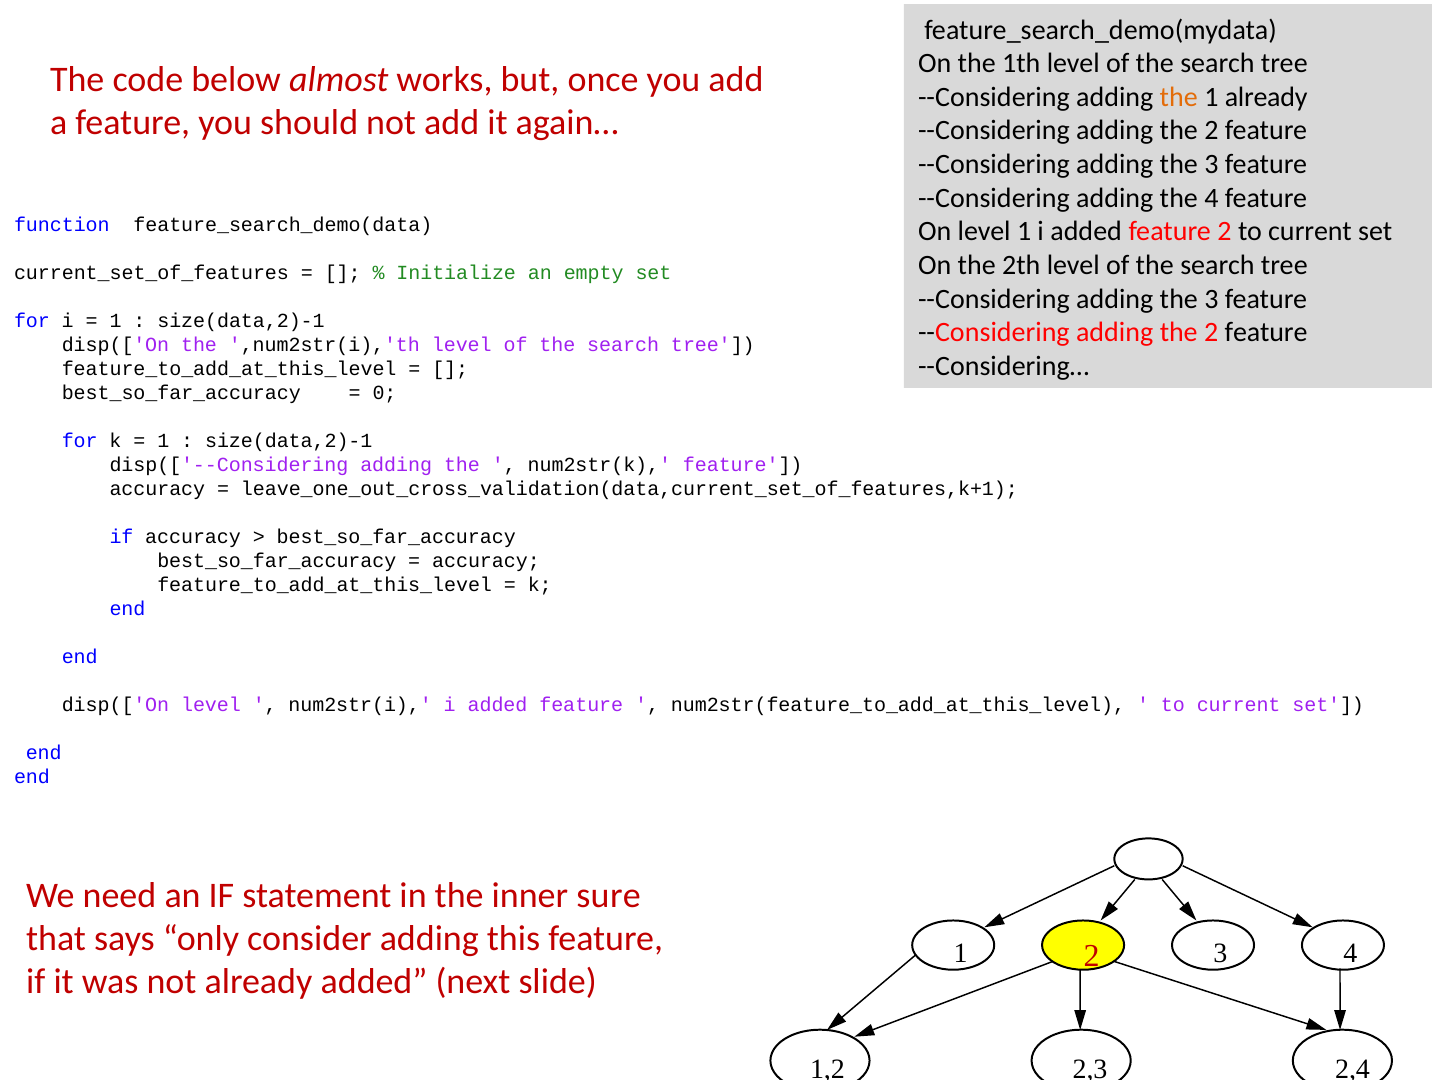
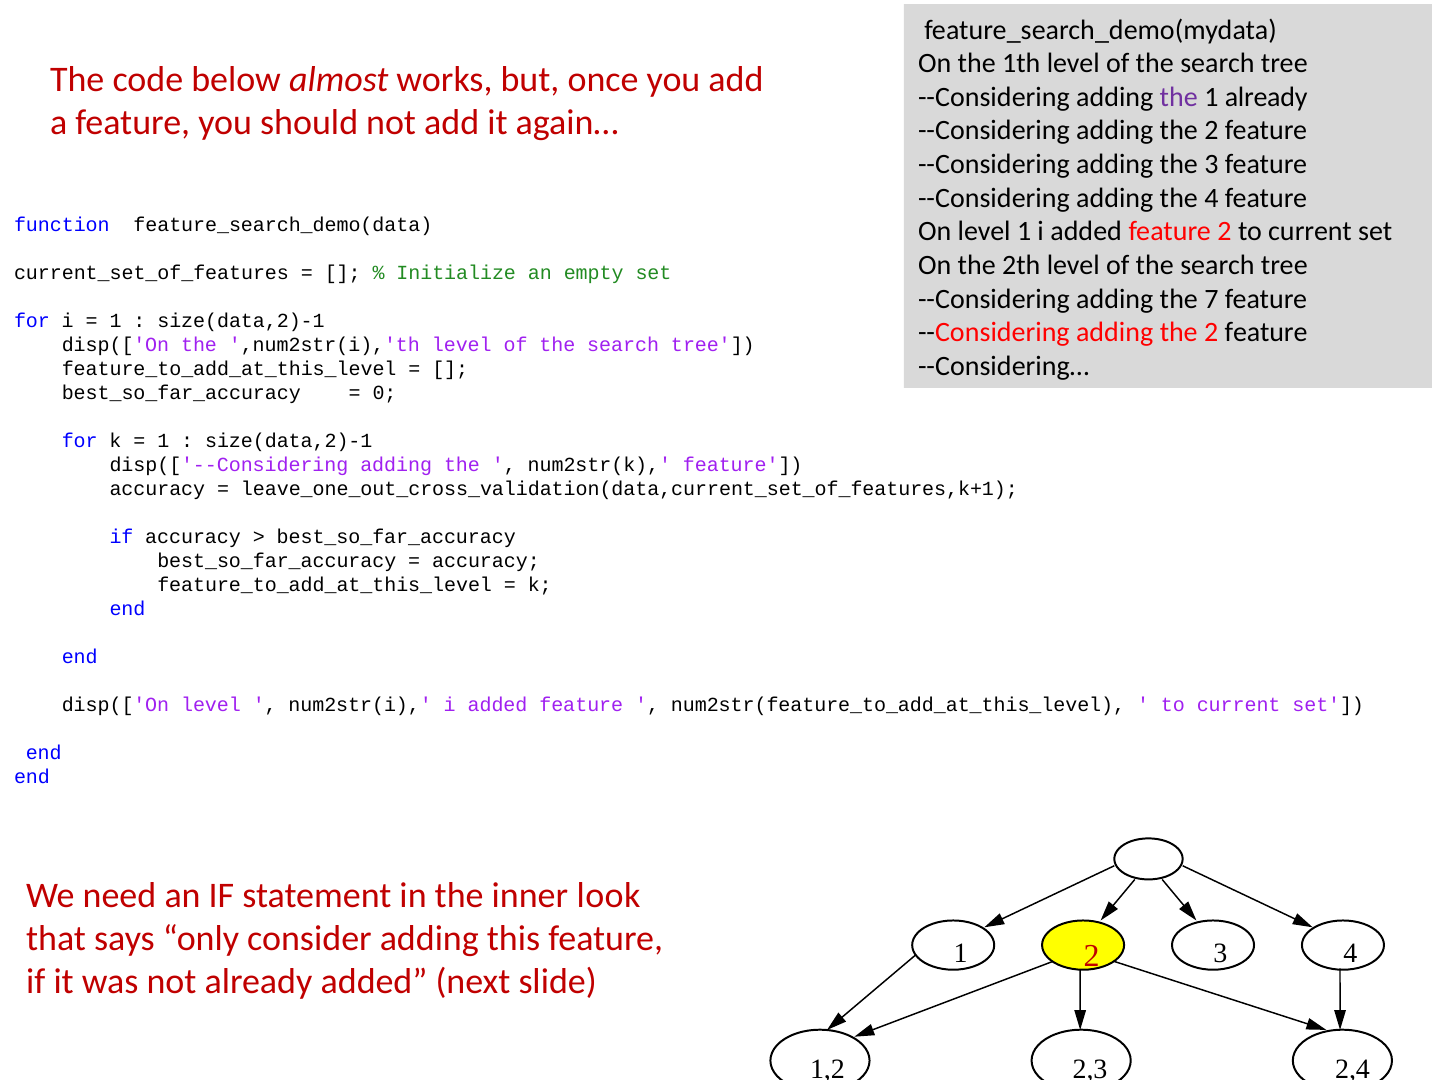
the colour: orange -> purple (1179, 97)
3: 3 -> 7 (1211, 299)
sure: sure -> look (609, 895)
